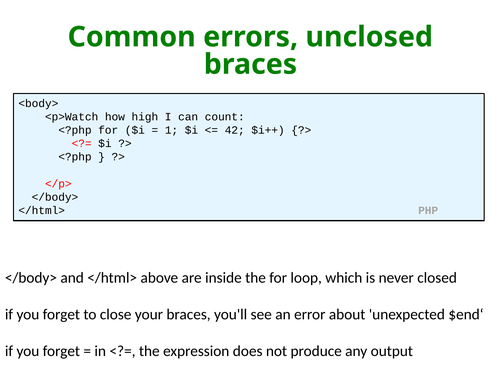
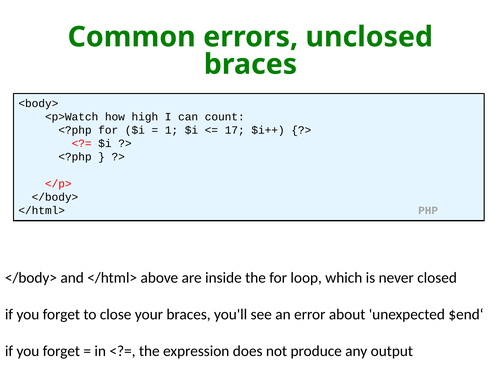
42: 42 -> 17 (235, 130)
